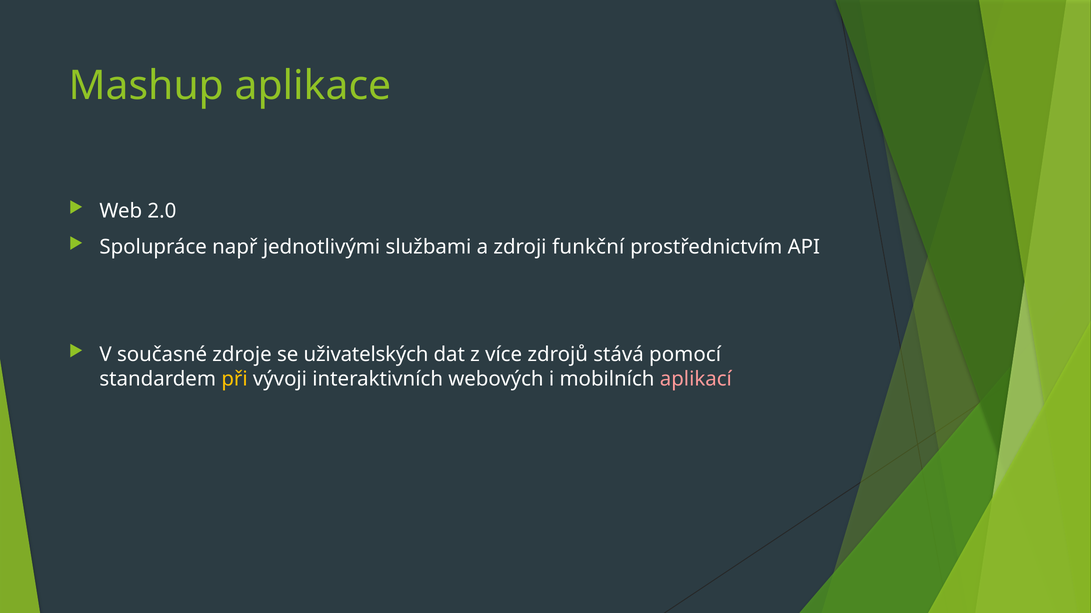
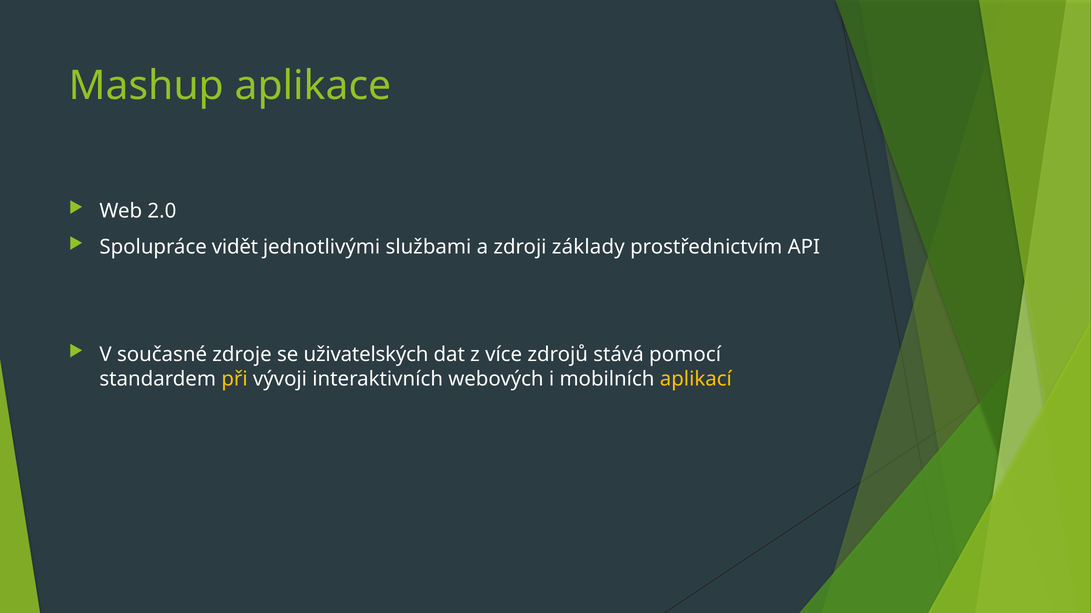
např: např -> vidět (235, 247)
funkční: funkční -> základy (588, 247)
aplikací colour: pink -> yellow (696, 379)
